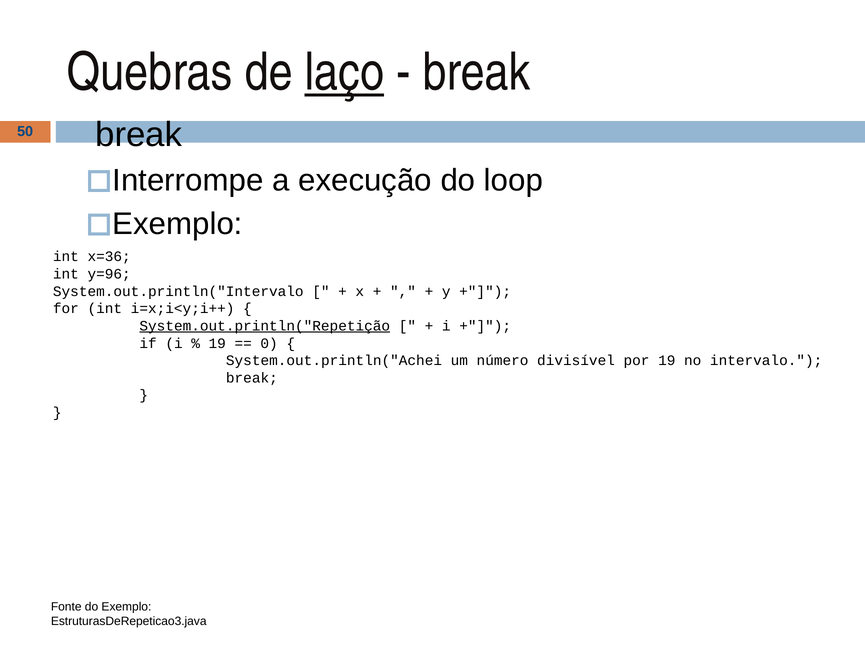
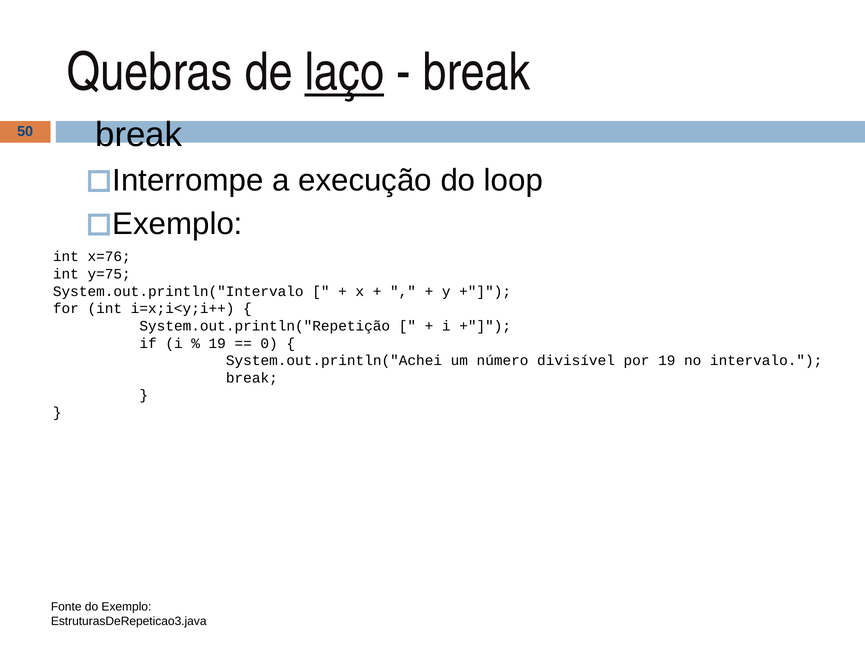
x=36: x=36 -> x=76 (109, 257)
y=96: y=96 -> y=75 (109, 274)
System.out.println("Repetição underline: present -> none (265, 326)
